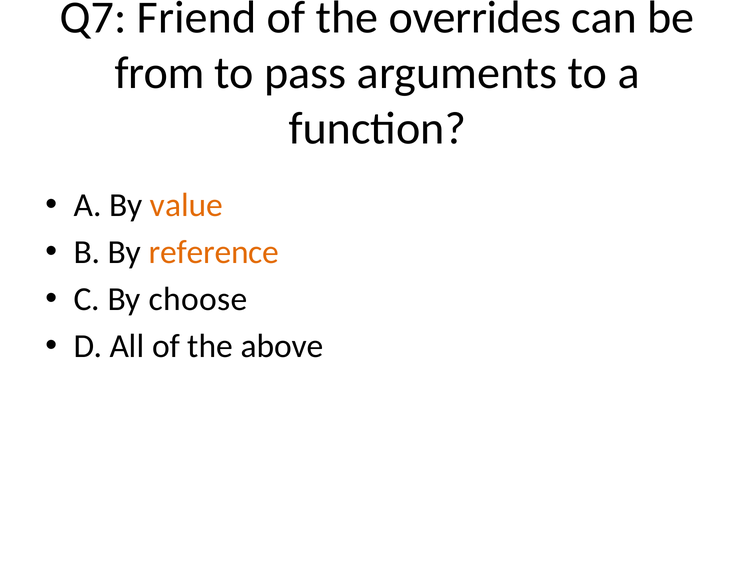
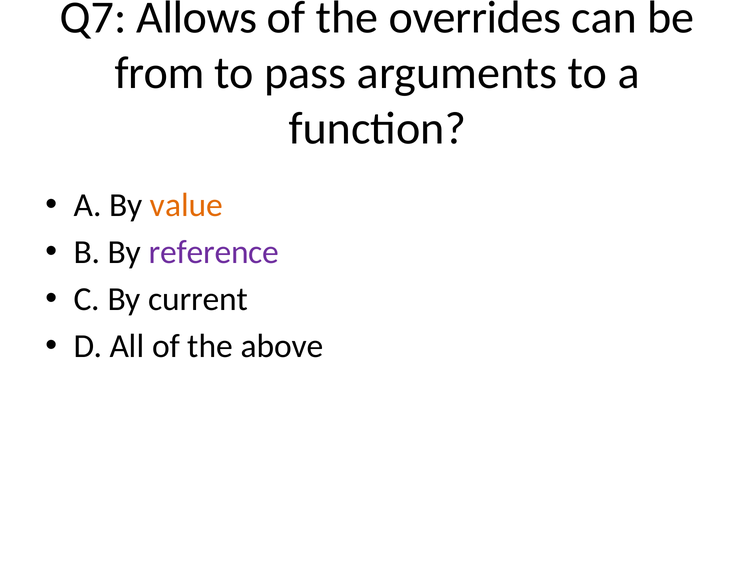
Friend: Friend -> Allows (197, 18)
reference colour: orange -> purple (214, 252)
choose: choose -> current (198, 299)
